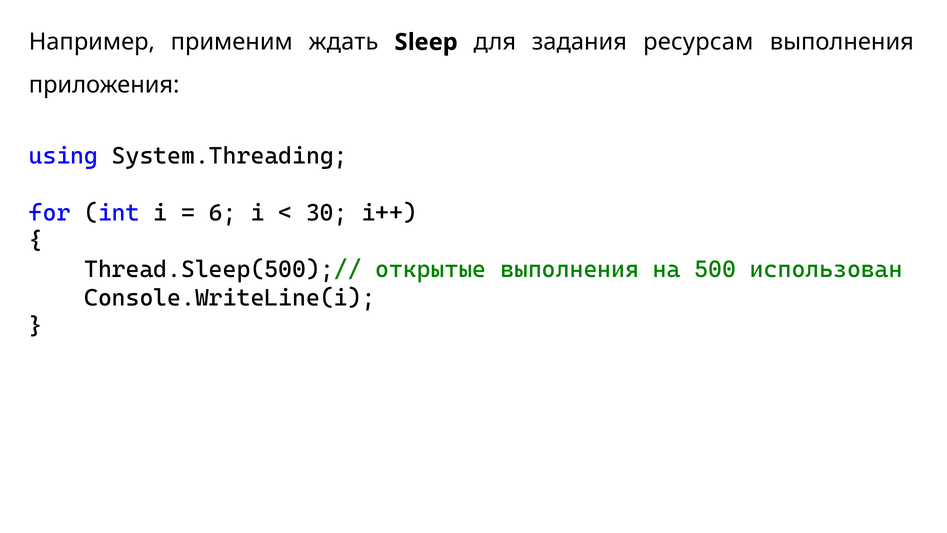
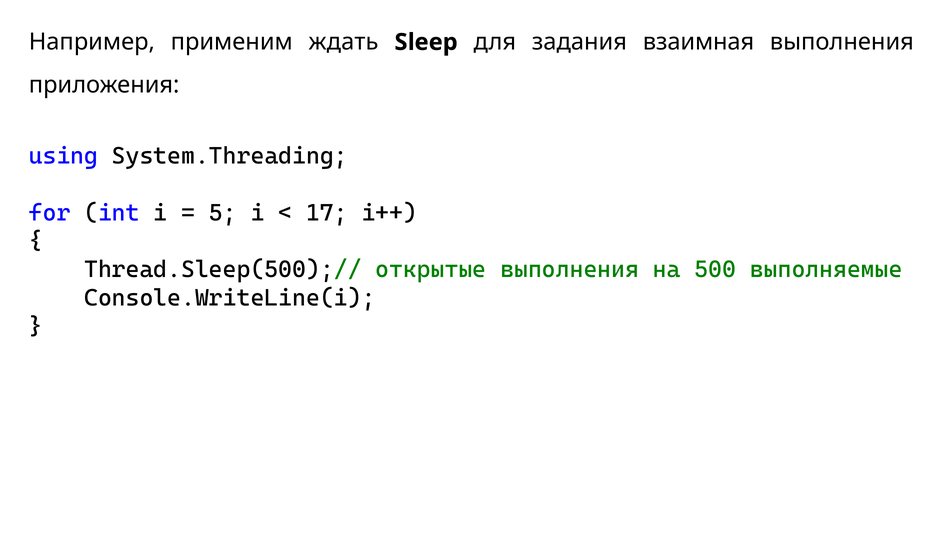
ресурсам: ресурсам -> взаимная (698, 42)
6: 6 -> 5 (223, 213)
30: 30 -> 17 (327, 213)
использован: использован -> выполняемые (826, 269)
